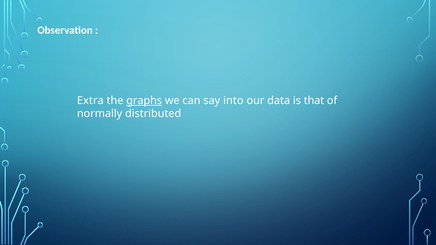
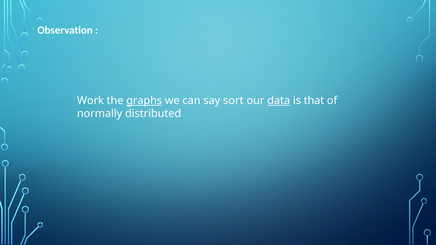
Extra: Extra -> Work (90, 101)
into: into -> sort (233, 101)
data underline: none -> present (279, 101)
